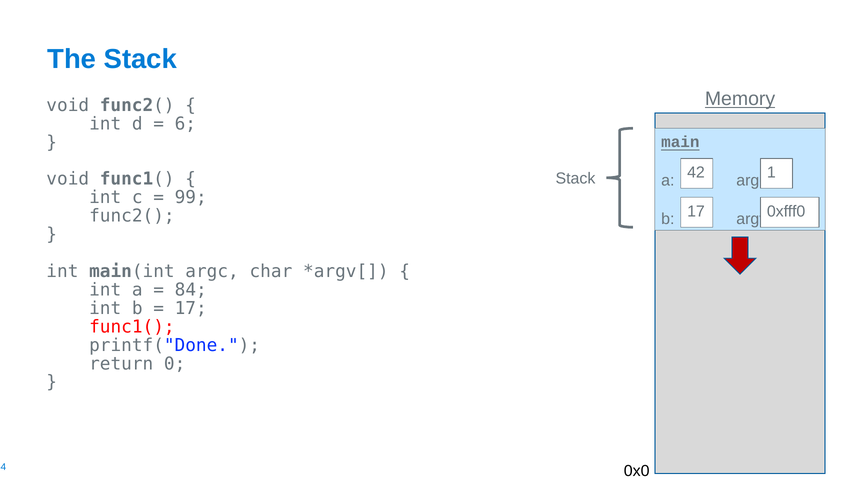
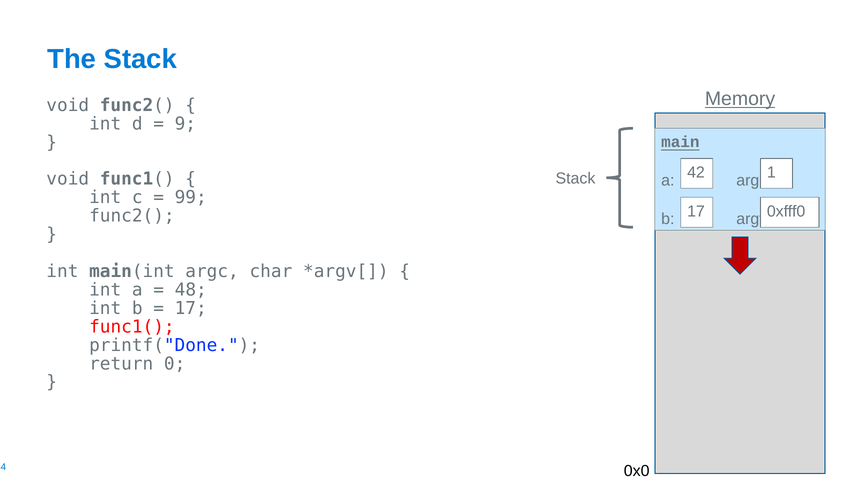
6: 6 -> 9 (185, 124)
84: 84 -> 48 (191, 290)
